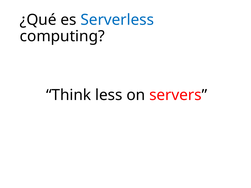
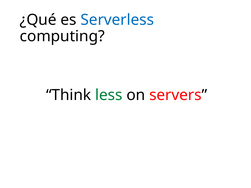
less colour: black -> green (109, 95)
